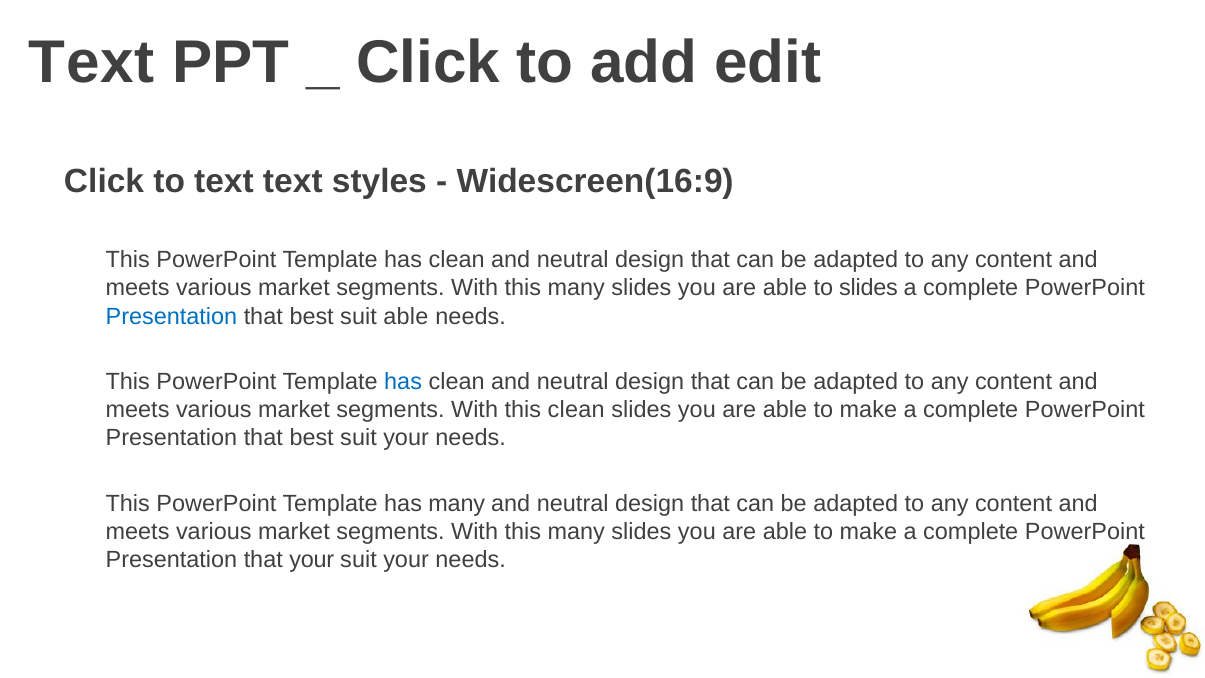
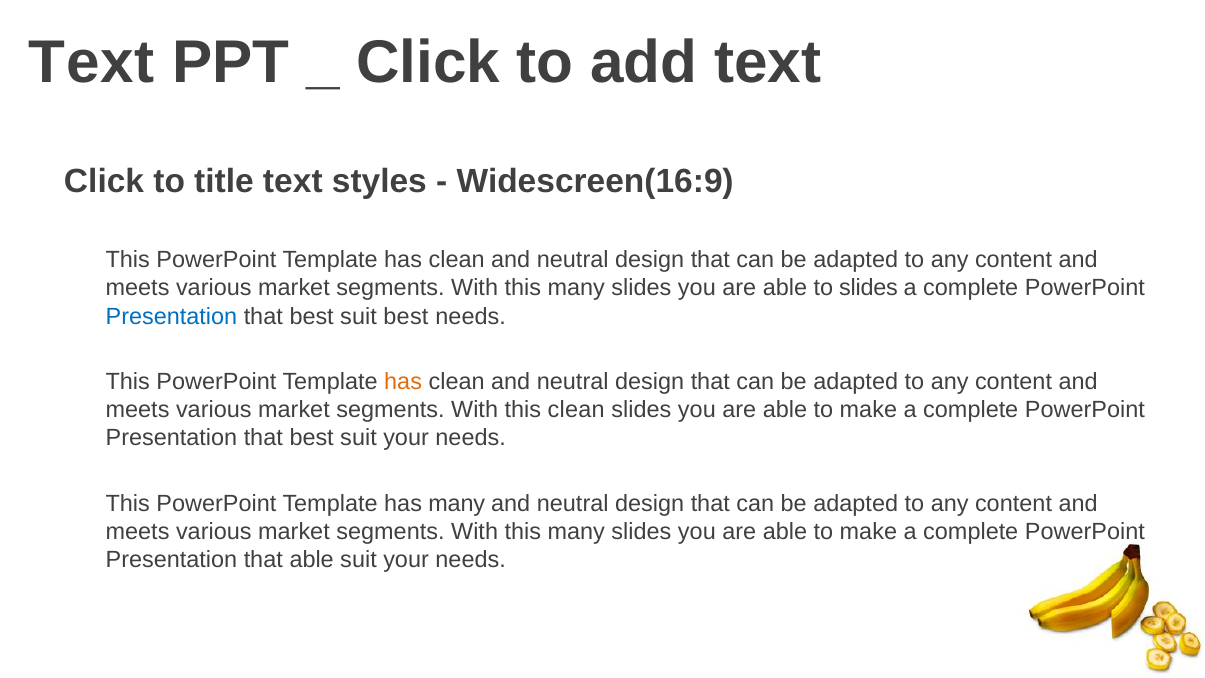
add edit: edit -> text (768, 62)
to text: text -> title (224, 182)
suit able: able -> best (406, 316)
has colour: blue -> orange (403, 382)
that your: your -> able (312, 560)
